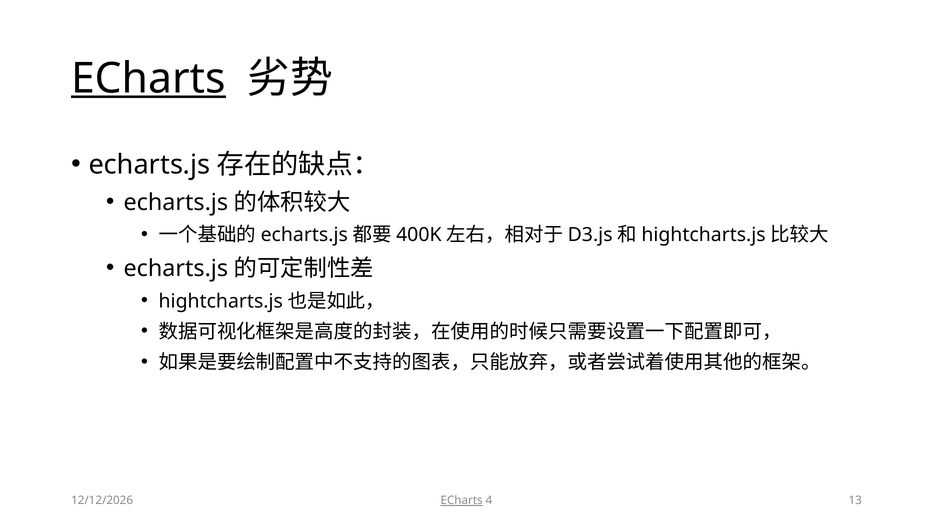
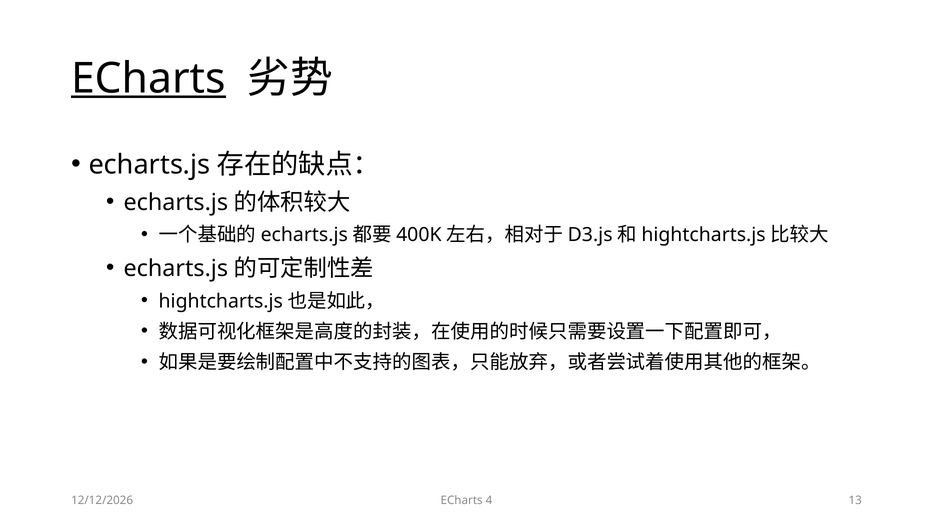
ECharts underline: present -> none (462, 500)
